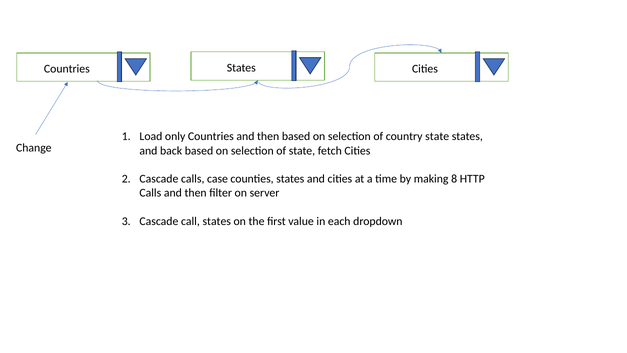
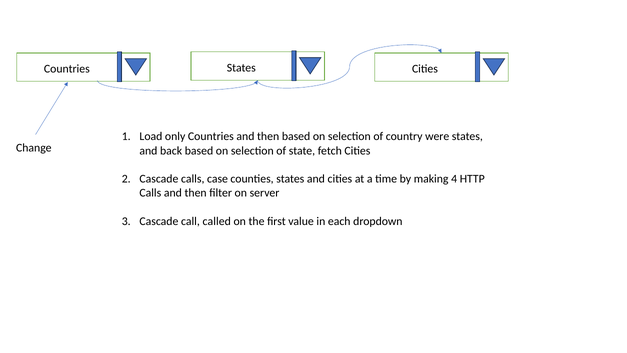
country state: state -> were (437, 136)
8: 8 -> 4 (454, 179)
call states: states -> called (217, 221)
